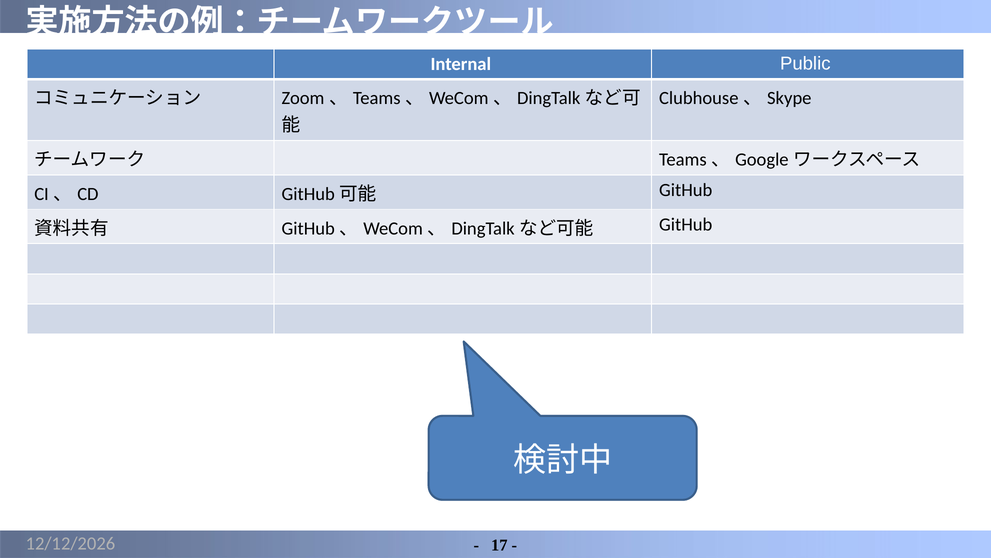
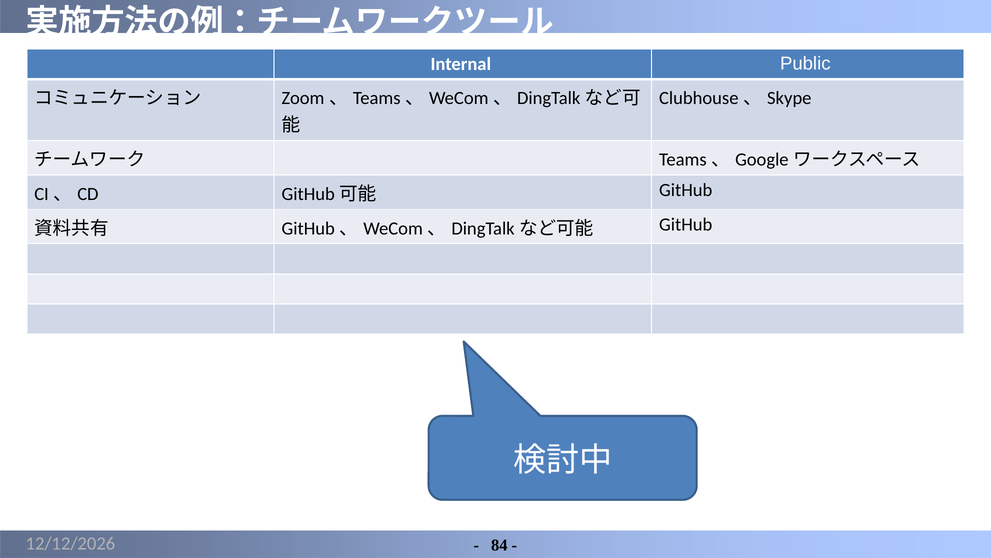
17: 17 -> 84 (499, 545)
